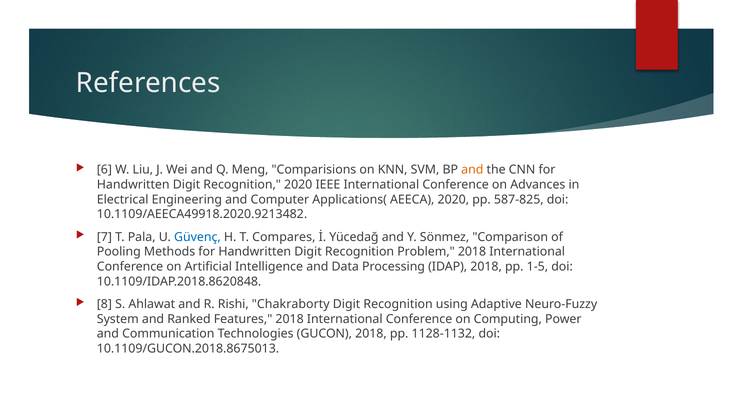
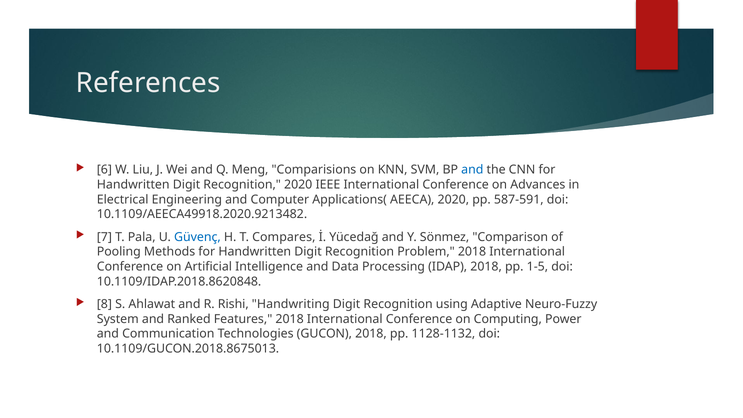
and colour: orange -> blue (472, 170)
587-825: 587-825 -> 587-591 (519, 199)
Chakraborty: Chakraborty -> Handwriting (291, 304)
